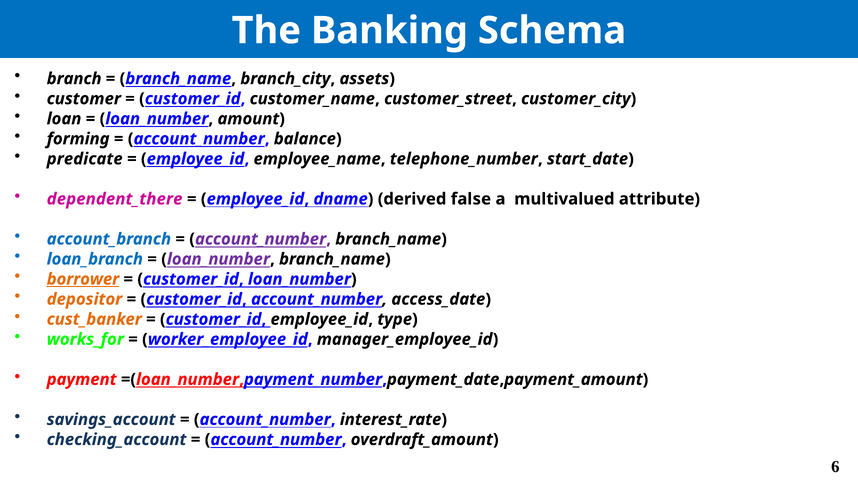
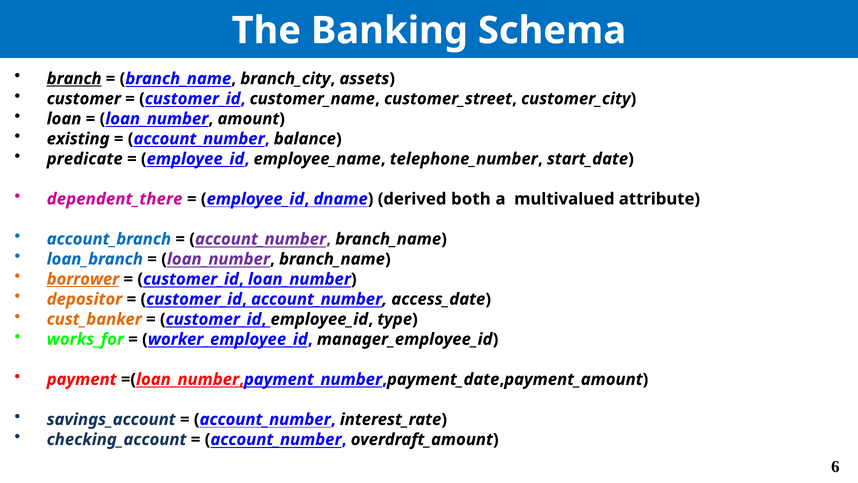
branch underline: none -> present (74, 79)
forming: forming -> existing (78, 139)
false: false -> both (471, 199)
